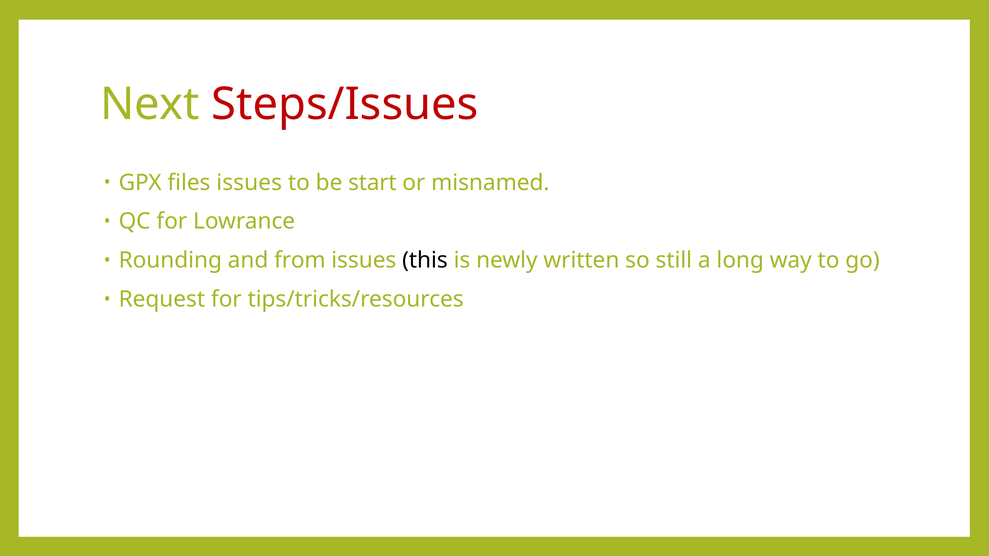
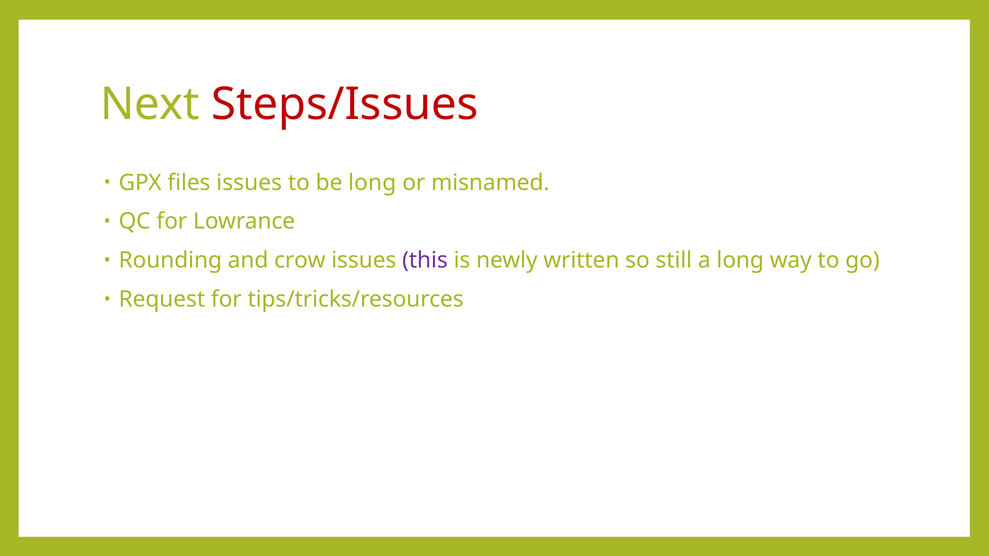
be start: start -> long (372, 183)
from: from -> crow (300, 260)
this colour: black -> purple (425, 260)
